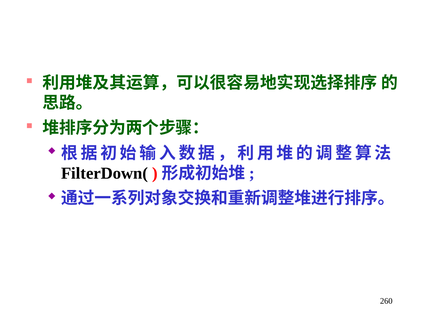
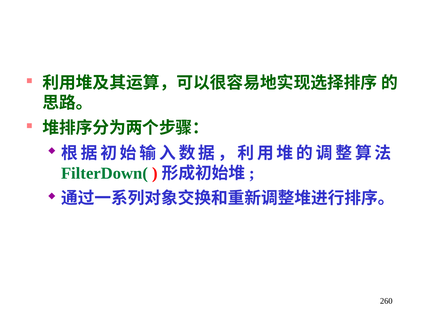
FilterDown( colour: black -> green (105, 173)
